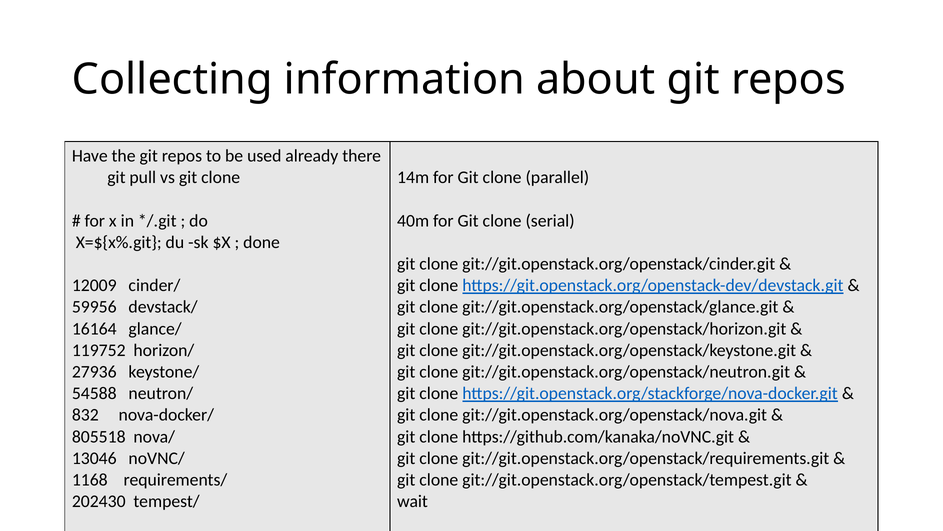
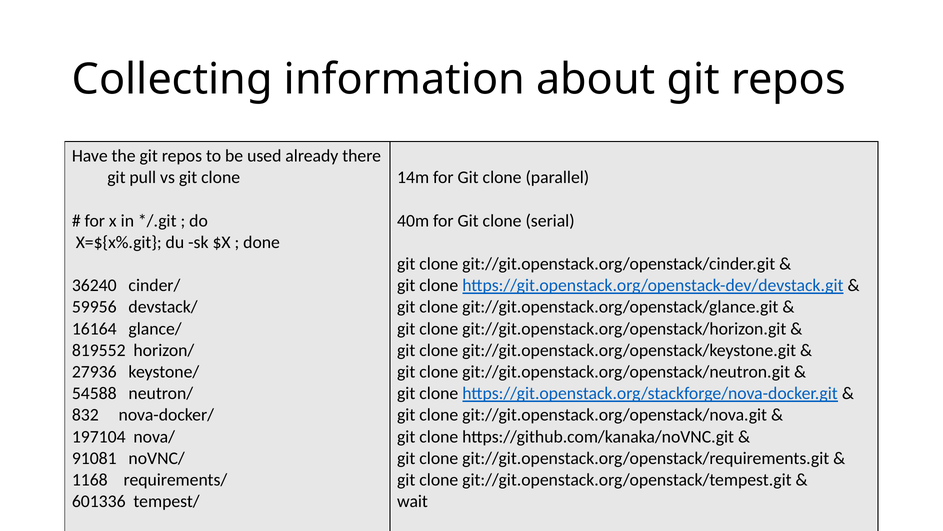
12009: 12009 -> 36240 (94, 285)
119752: 119752 -> 819552 (99, 350)
805518: 805518 -> 197104 (99, 436)
13046: 13046 -> 91081 (94, 458)
202430: 202430 -> 601336 (99, 501)
